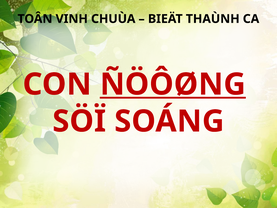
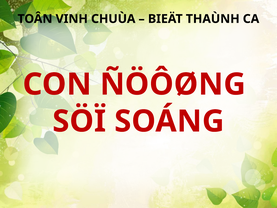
ÑÖÔØNG underline: present -> none (173, 84)
